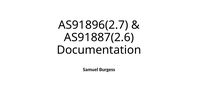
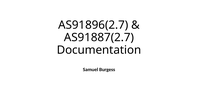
AS91887(2.6: AS91887(2.6 -> AS91887(2.7 (99, 38)
